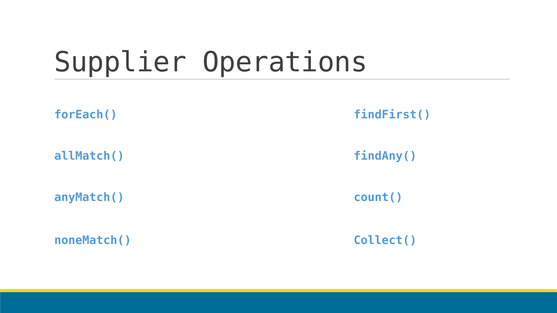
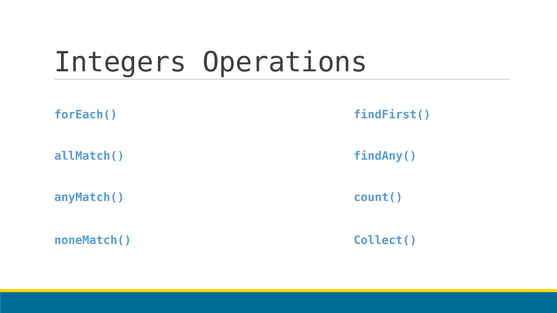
Supplier: Supplier -> Integers (120, 62)
